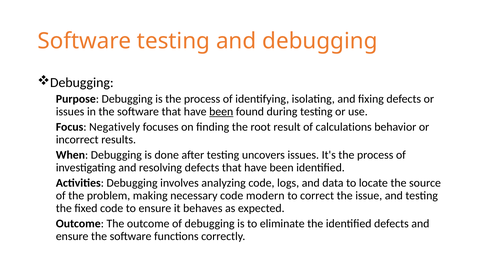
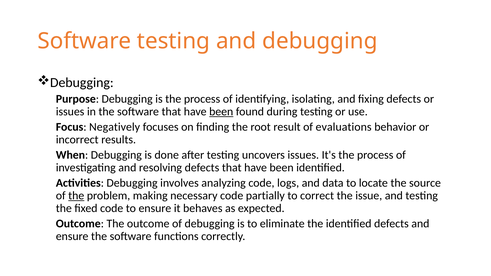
calculations: calculations -> evaluations (344, 127)
the underline: none -> present (76, 196)
modern: modern -> partially (265, 196)
